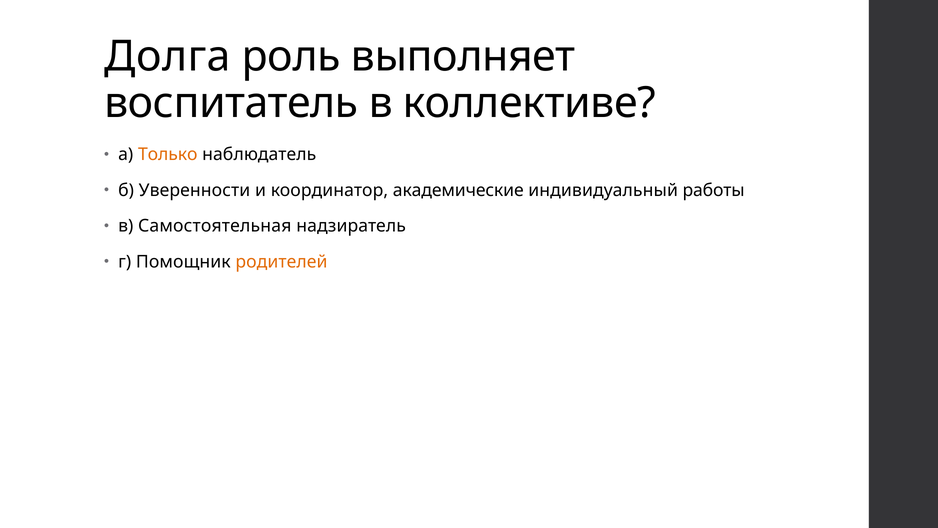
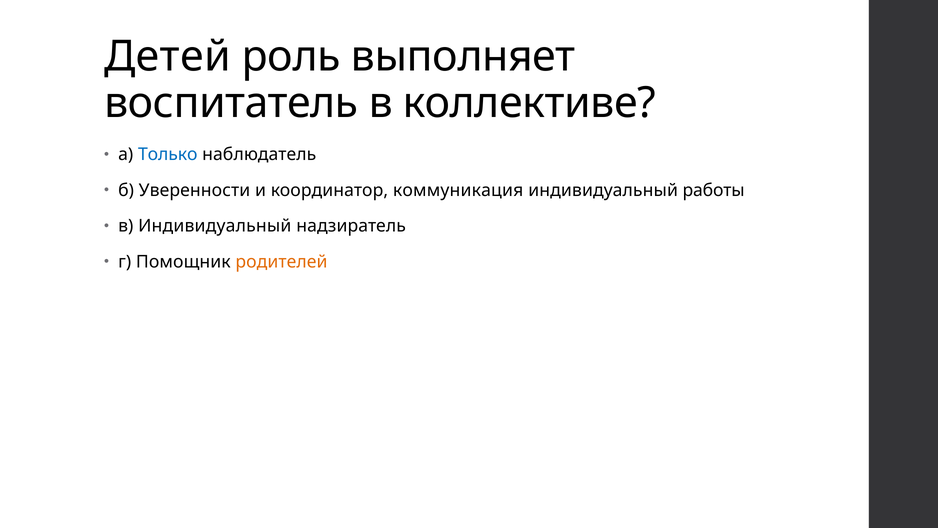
Долга: Долга -> Детей (168, 57)
Только colour: orange -> blue (168, 154)
академические: академические -> коммуникация (458, 190)
в Самостоятельная: Самостоятельная -> Индивидуальный (215, 226)
